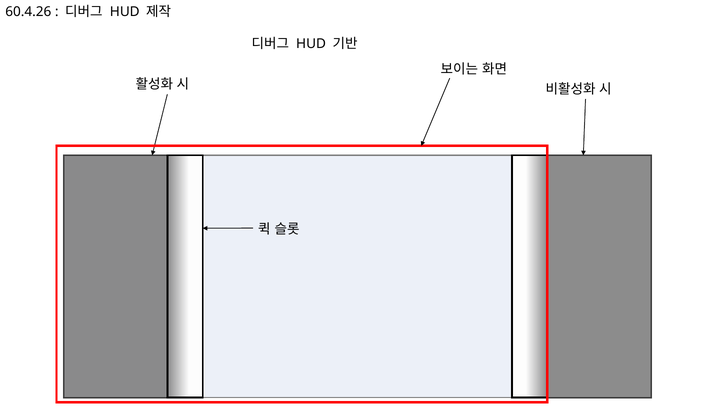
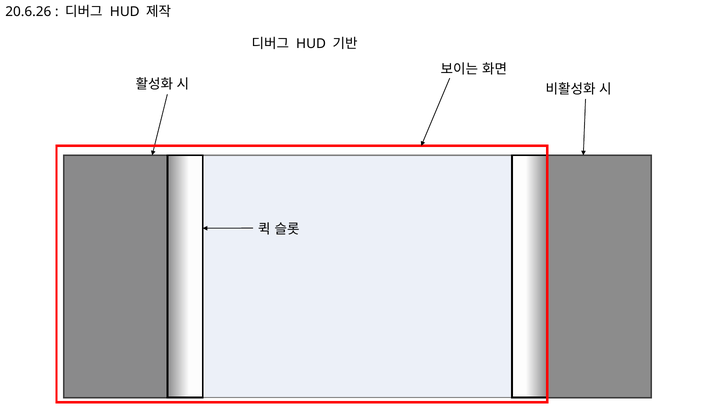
60.4.26: 60.4.26 -> 20.6.26 (28, 12)
